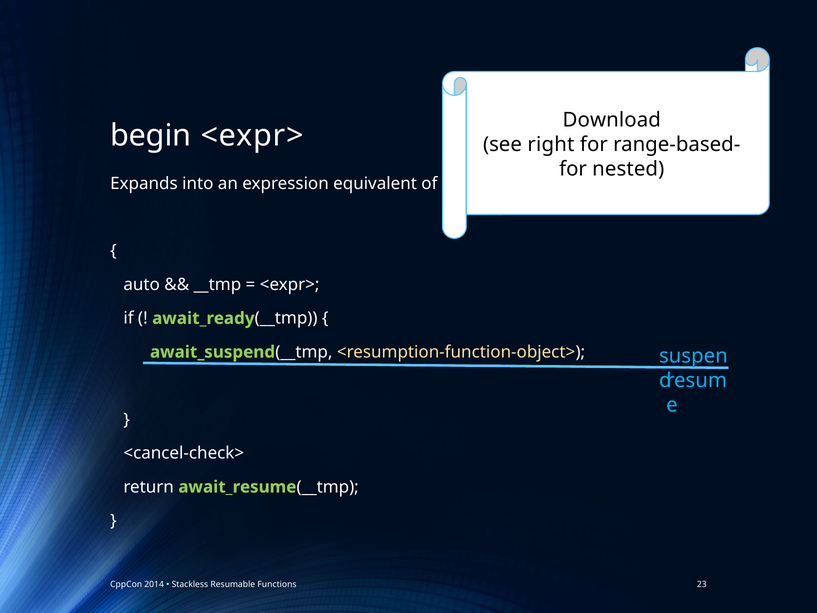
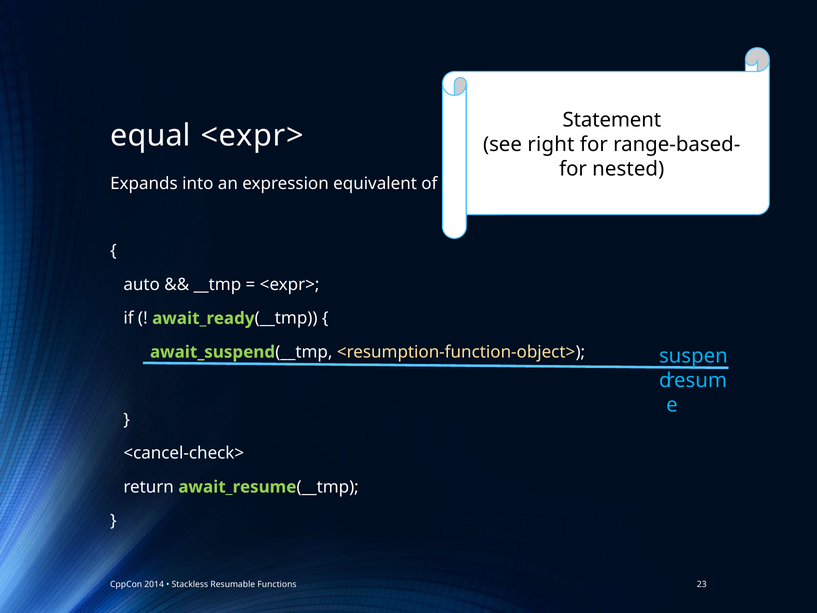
Download: Download -> Statement (612, 120)
begin: begin -> equal (151, 136)
